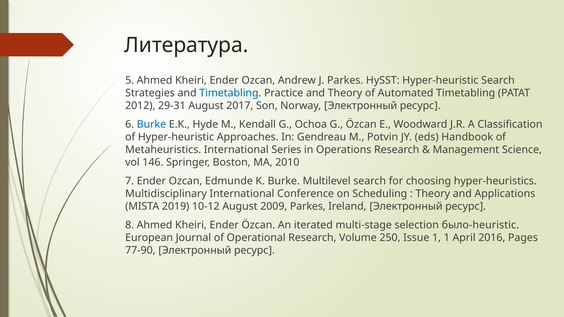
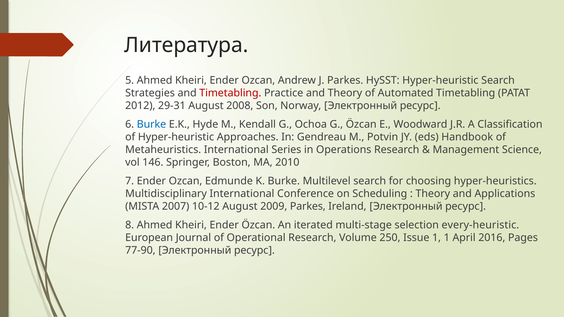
Timetabling colour: blue -> red (230, 93)
2017: 2017 -> 2008 (240, 106)
2019: 2019 -> 2007 (176, 206)
было-heuristic: было-heuristic -> every-heuristic (480, 225)
